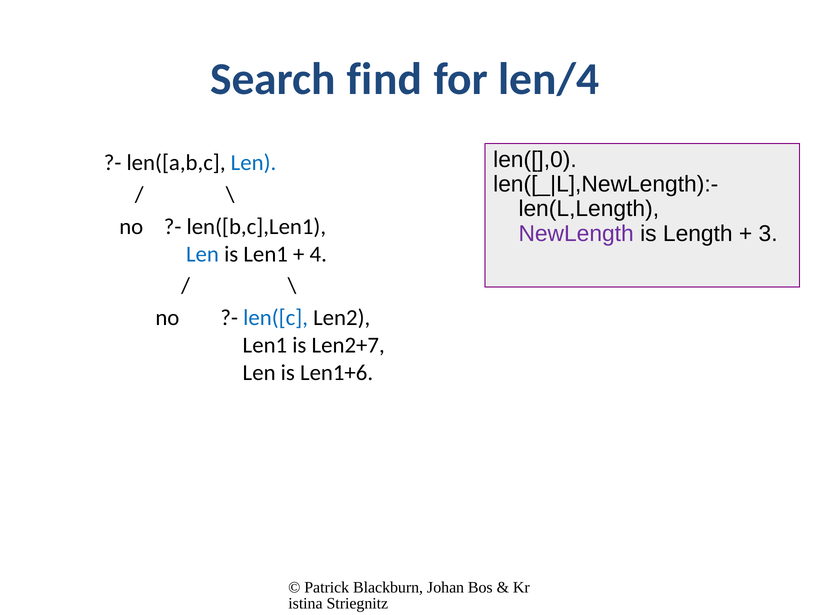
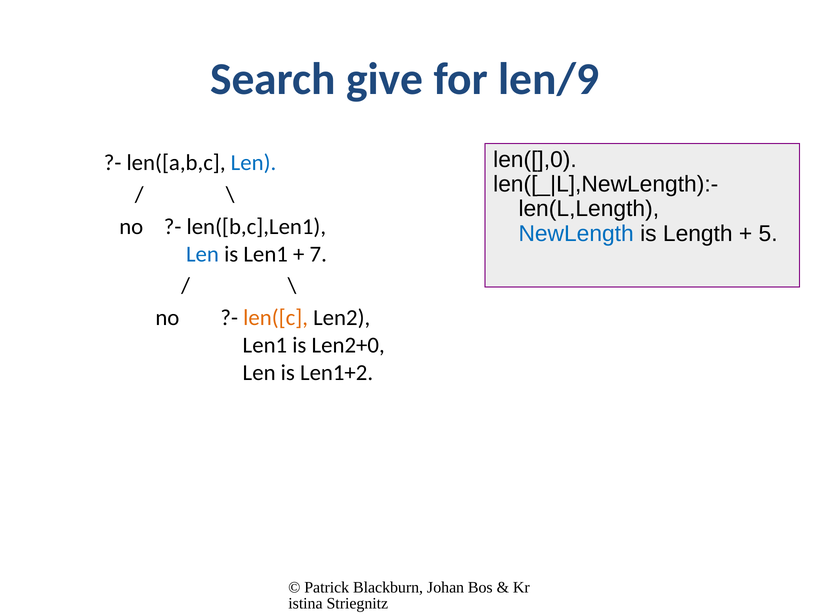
find: find -> give (385, 79)
len/4: len/4 -> len/9 (549, 79)
NewLength colour: purple -> blue (576, 234)
3: 3 -> 5 (768, 234)
4: 4 -> 7 (318, 254)
len([c colour: blue -> orange (276, 318)
Len2+7: Len2+7 -> Len2+0 (348, 345)
Len1+6: Len1+6 -> Len1+2 (337, 372)
